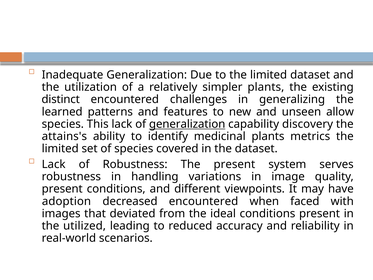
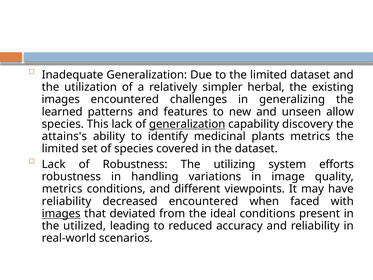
simpler plants: plants -> herbal (266, 87)
distinct: distinct -> images (61, 99)
The present: present -> utilizing (234, 164)
serves: serves -> efforts (337, 164)
present: present -> metrics (62, 189)
adoption: adoption -> reliability (66, 201)
images underline: none -> present (61, 213)
